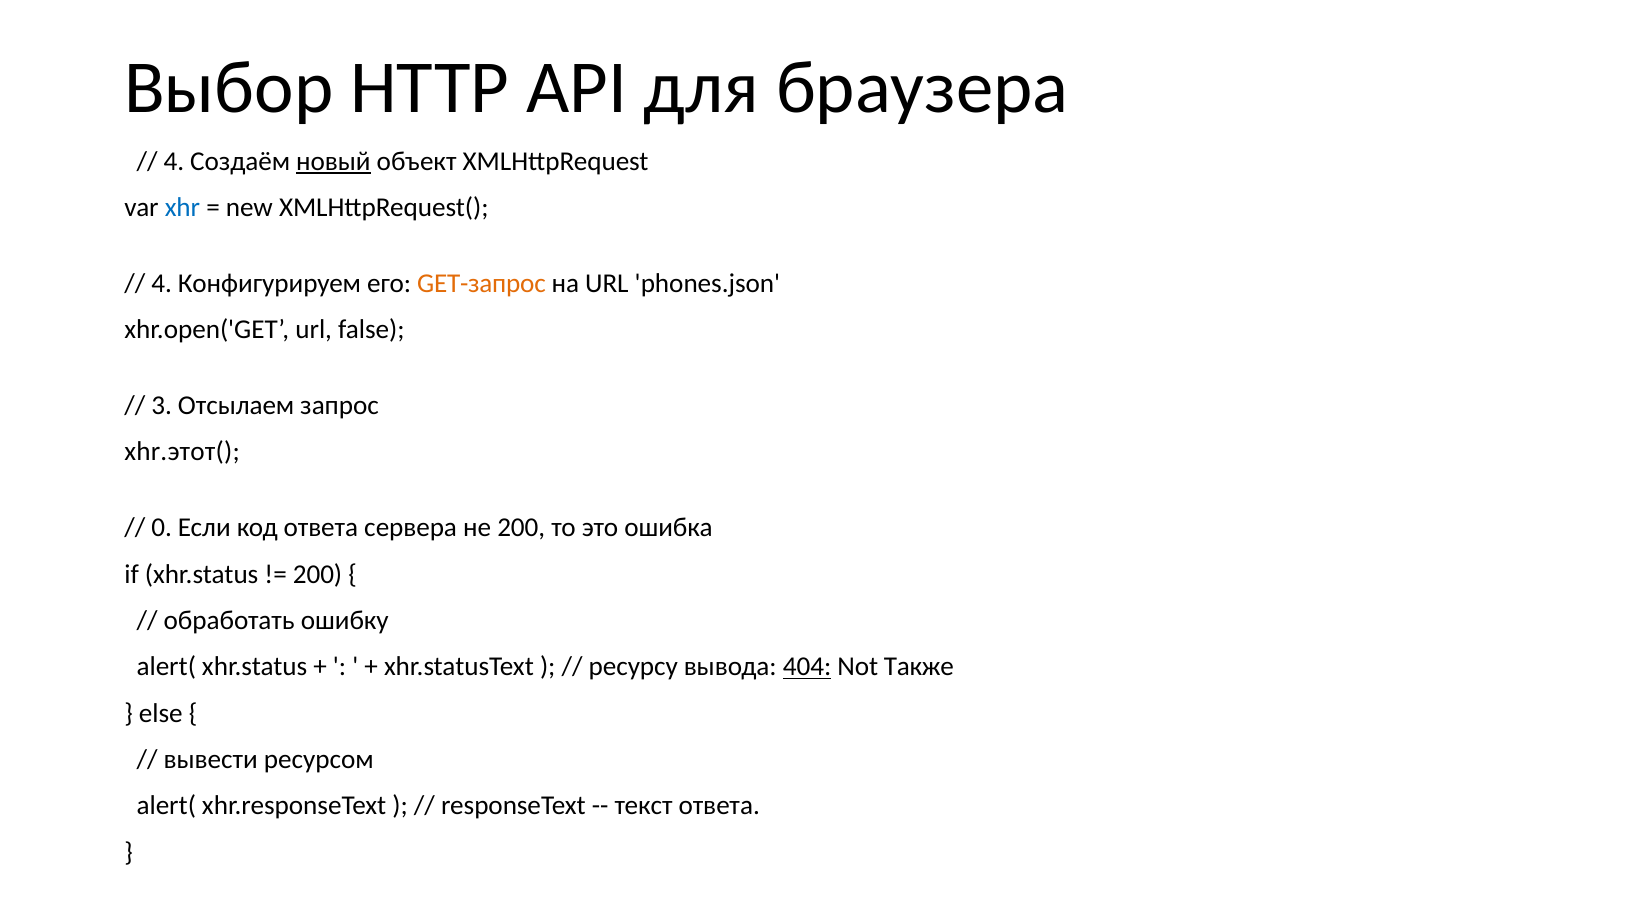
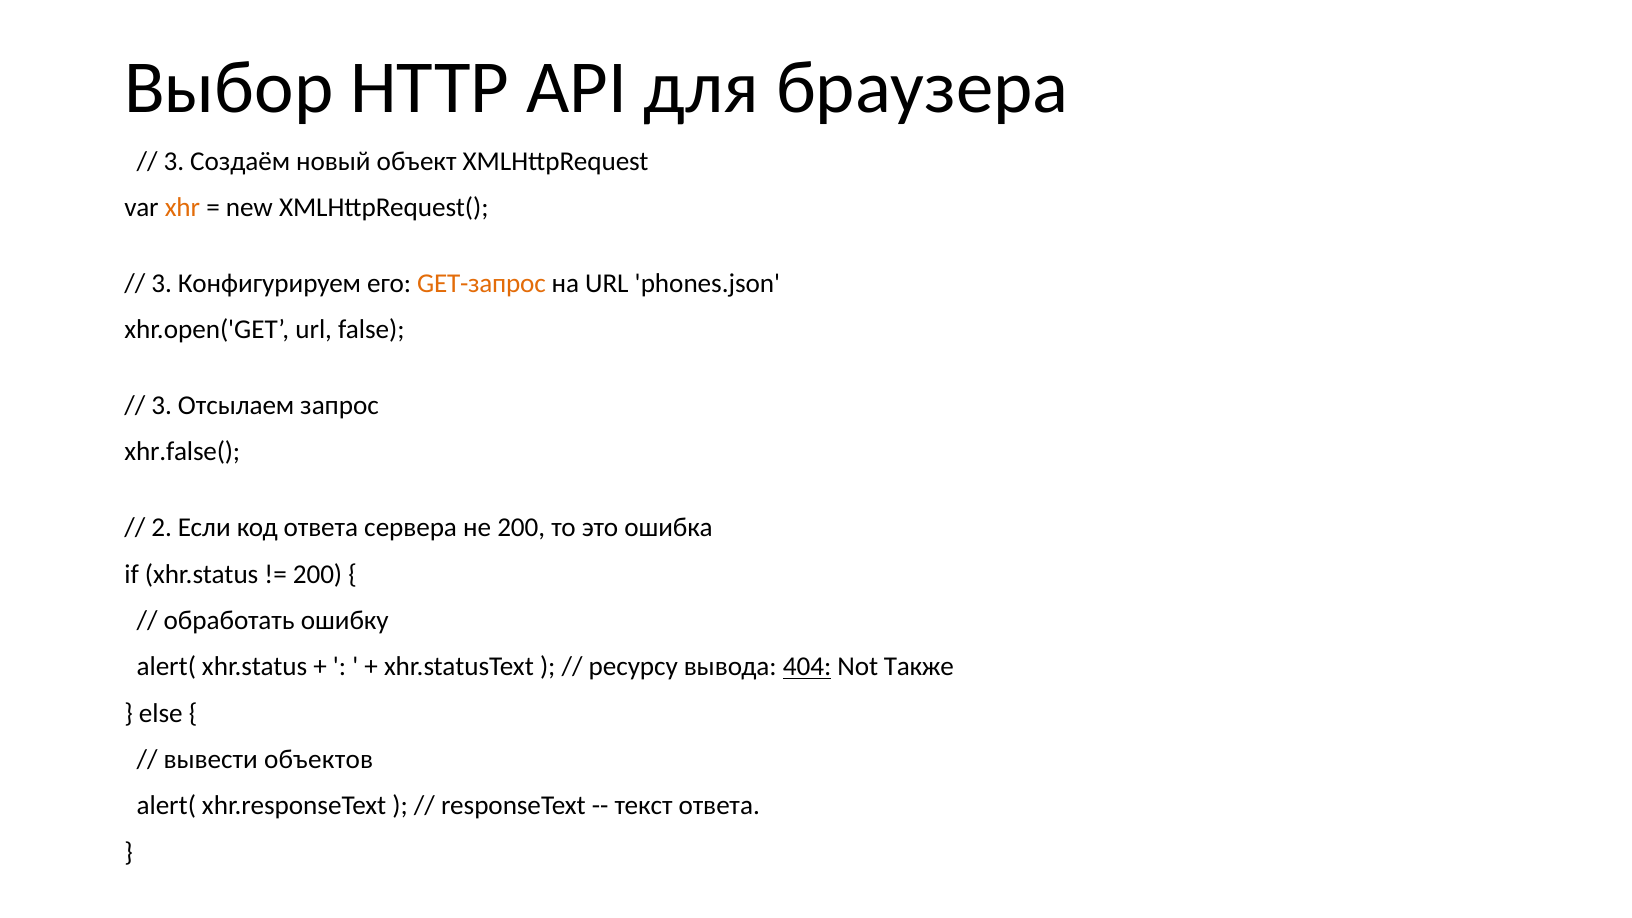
4: 4 -> 3 (174, 162)
новый underline: present -> none (333, 162)
xhr colour: blue -> orange (182, 208)
4: 4 -> 3 (162, 284)
xhr.этот(: xhr.этот( -> xhr.false( (182, 452)
0: 0 -> 2 (162, 528)
ресурсом: ресурсом -> объектов (319, 759)
